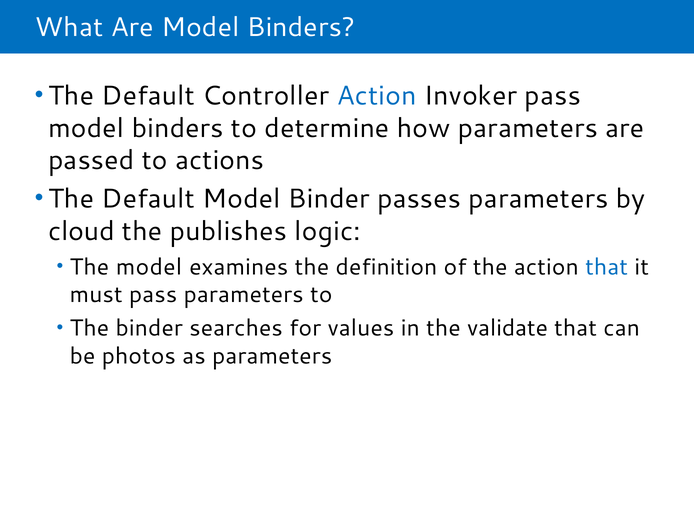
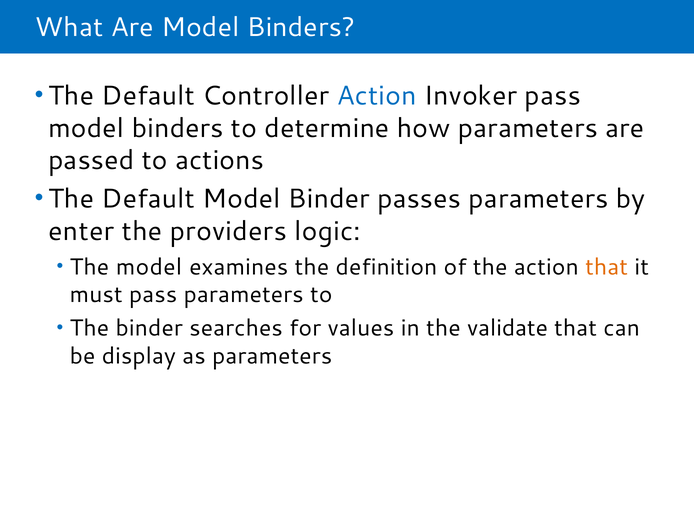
cloud: cloud -> enter (81, 231)
publishes: publishes -> providers (228, 231)
that colour: blue -> orange (607, 267)
photos: photos -> display (139, 356)
